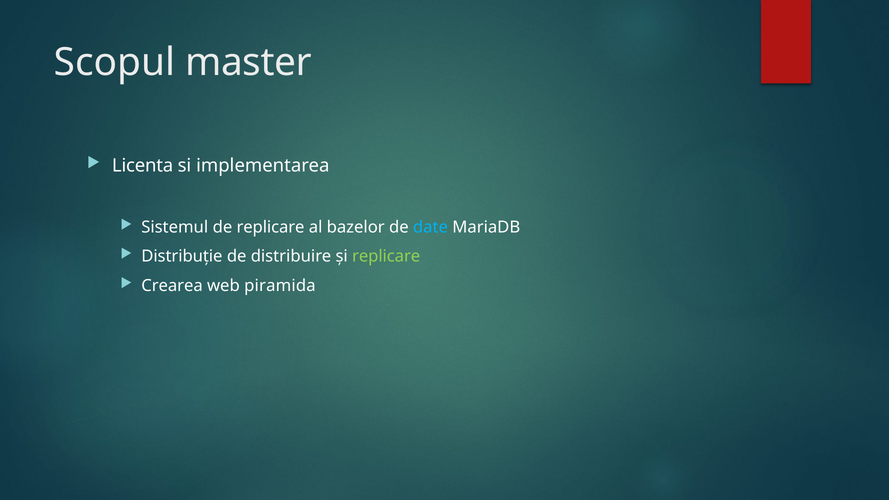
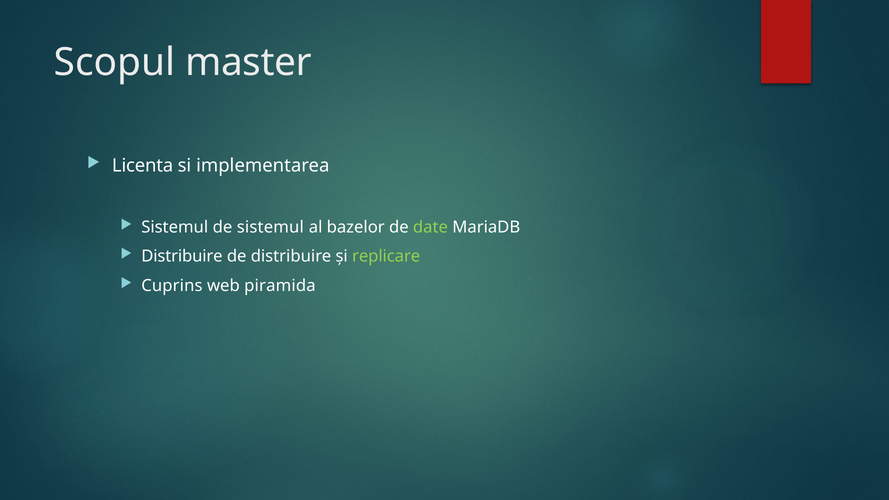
de replicare: replicare -> sistemul (270, 227)
date colour: light blue -> light green (430, 227)
Distribuție: Distribuție -> Distribuire (182, 256)
Crearea: Crearea -> Cuprins (172, 286)
